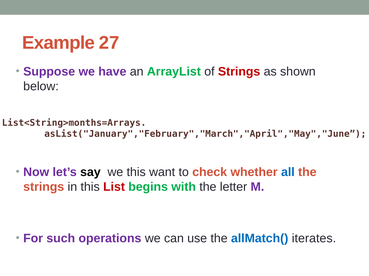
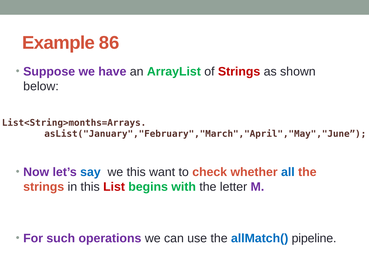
27: 27 -> 86 (109, 43)
say colour: black -> blue (90, 173)
iterates: iterates -> pipeline (314, 239)
